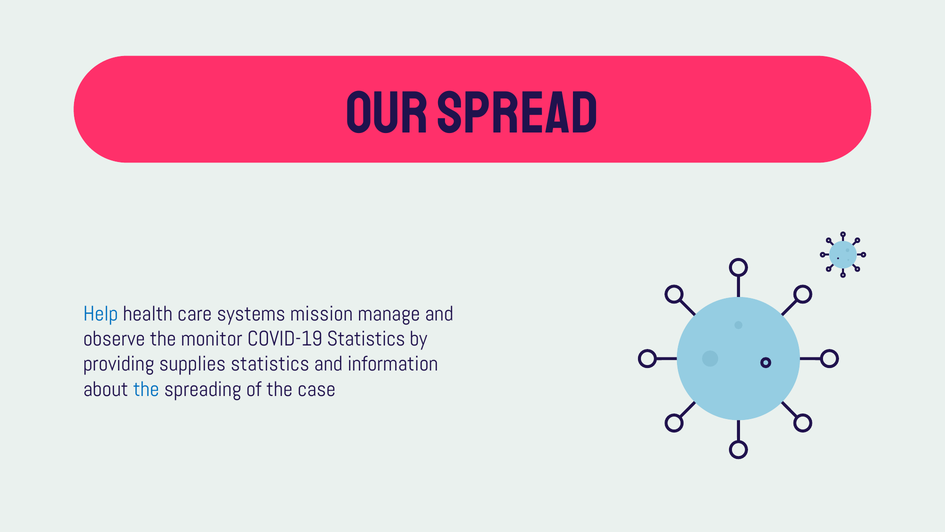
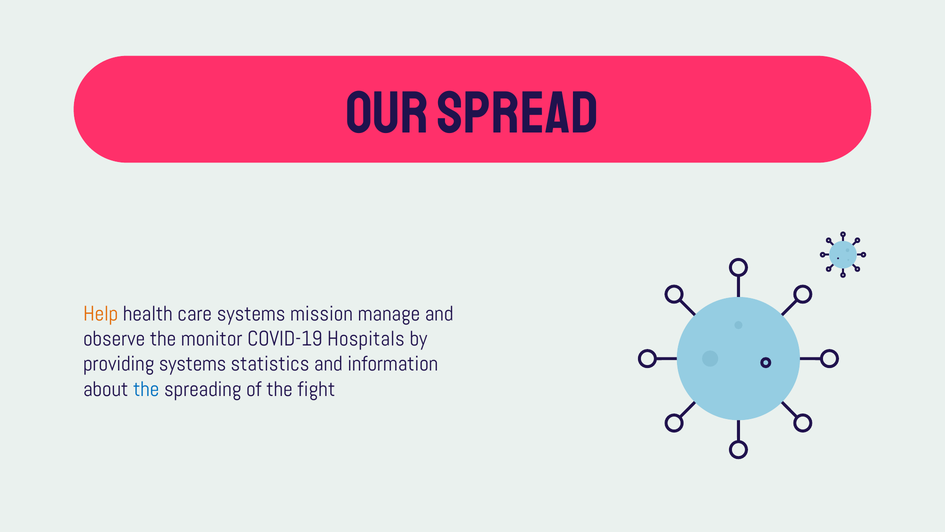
Help colour: blue -> orange (101, 313)
COVID-19 Statistics: Statistics -> Hospitals (366, 339)
providing supplies: supplies -> systems (193, 364)
case: case -> fight (316, 389)
